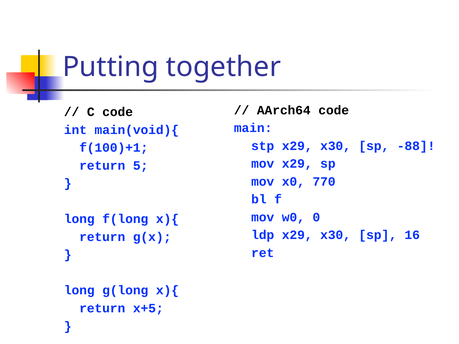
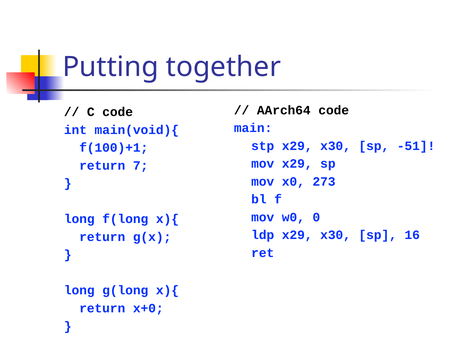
-88: -88 -> -51 (416, 146)
5: 5 -> 7 (141, 166)
770: 770 -> 273 (324, 182)
x+5: x+5 -> x+0 (148, 309)
